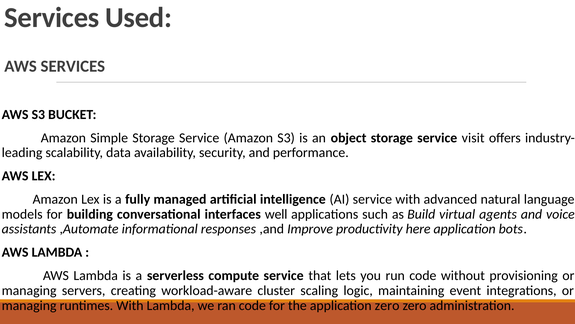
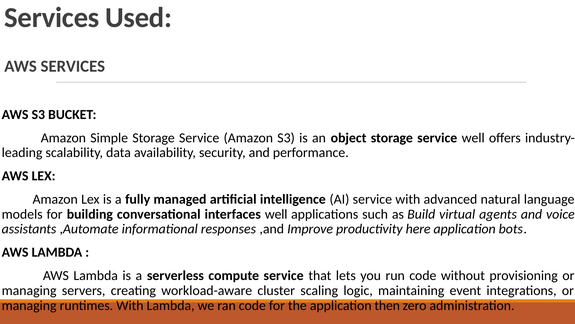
service visit: visit -> well (473, 138)
application zero: zero -> then (387, 305)
